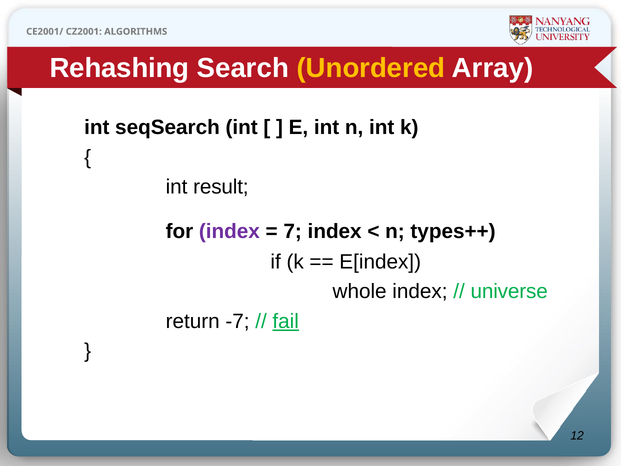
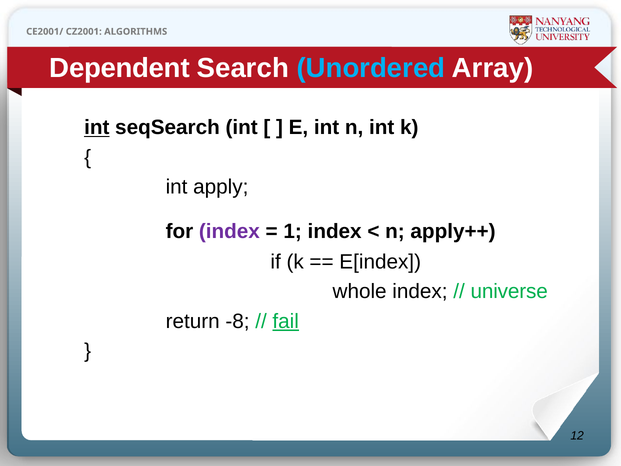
Rehashing: Rehashing -> Dependent (120, 68)
Unordered colour: yellow -> light blue (371, 68)
int underline: none -> present (97, 127)
result: result -> apply (221, 187)
7: 7 -> 1 (293, 231)
types++: types++ -> apply++ (453, 231)
-7: -7 -> -8 (238, 321)
